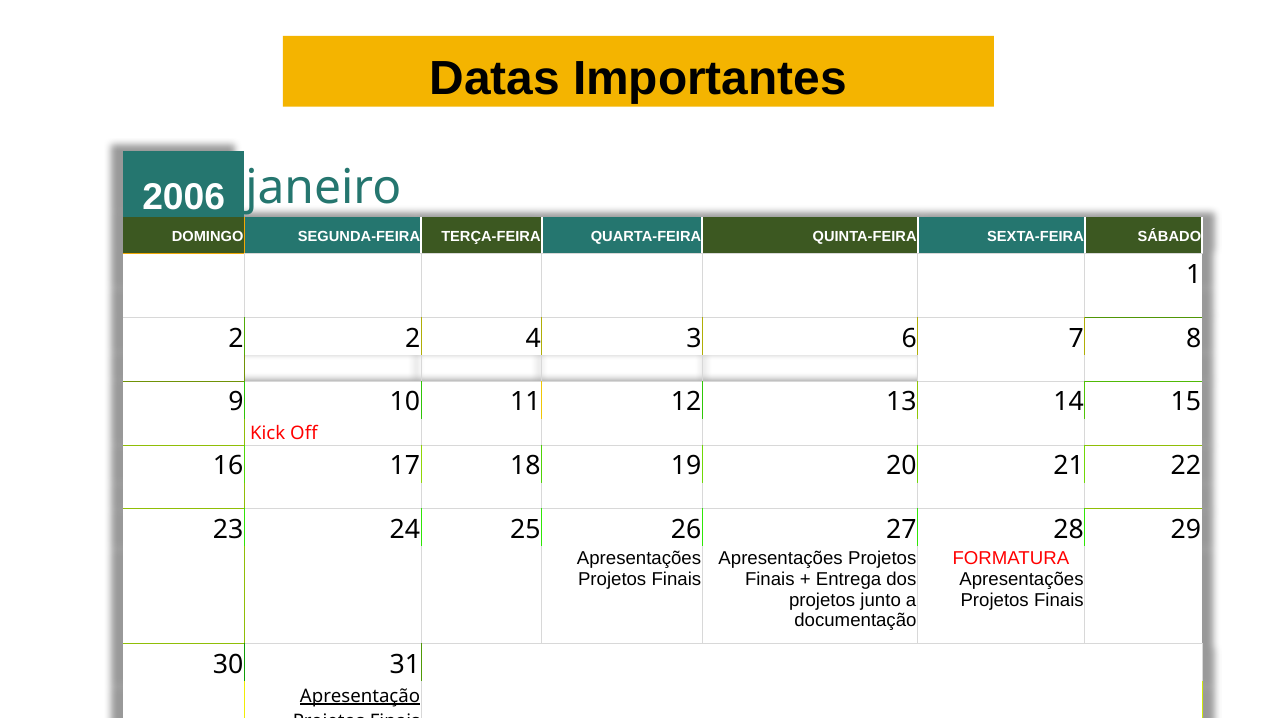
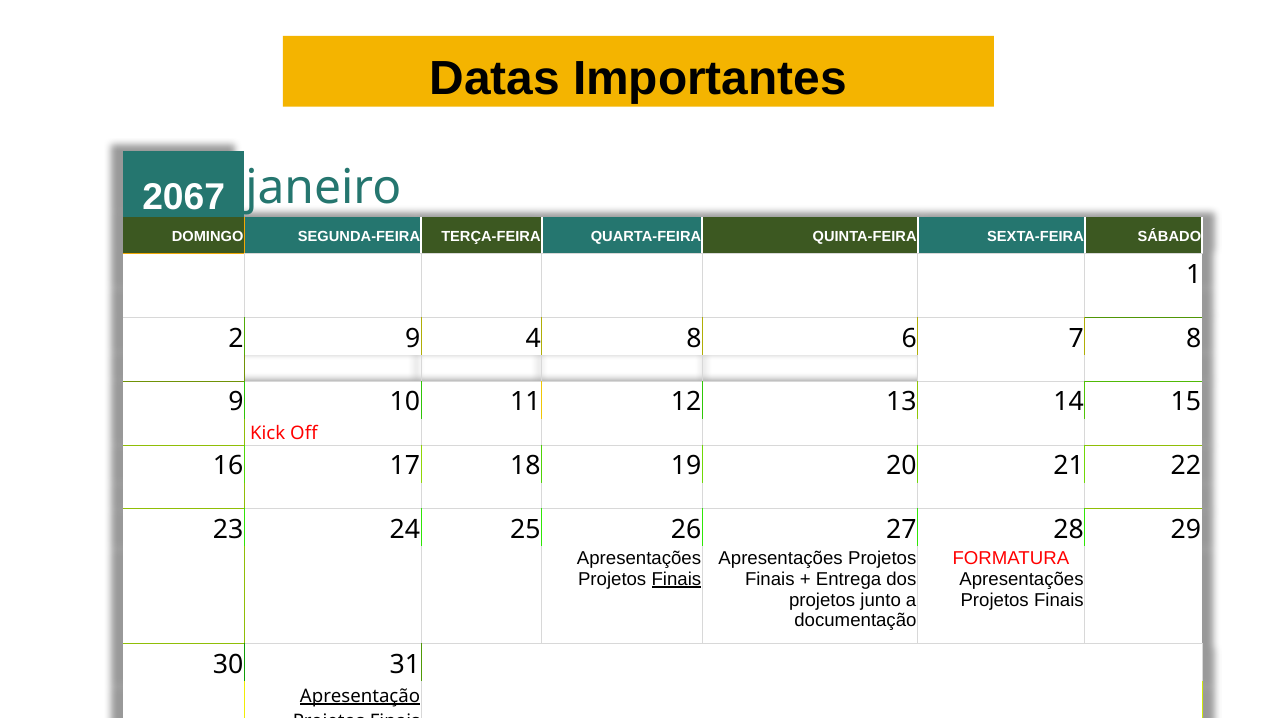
2006: 2006 -> 2067 (184, 197)
2: 2 -> 9 (413, 338)
4 3: 3 -> 8 (694, 338)
Finais underline: none -> present (676, 579)
